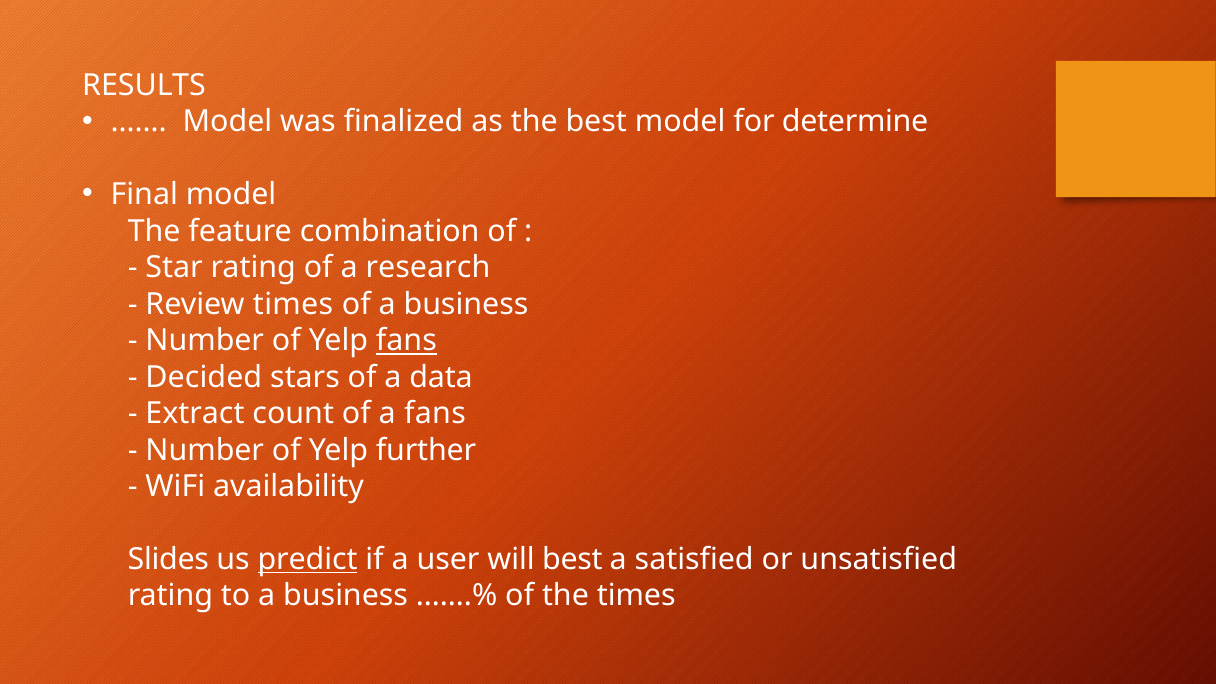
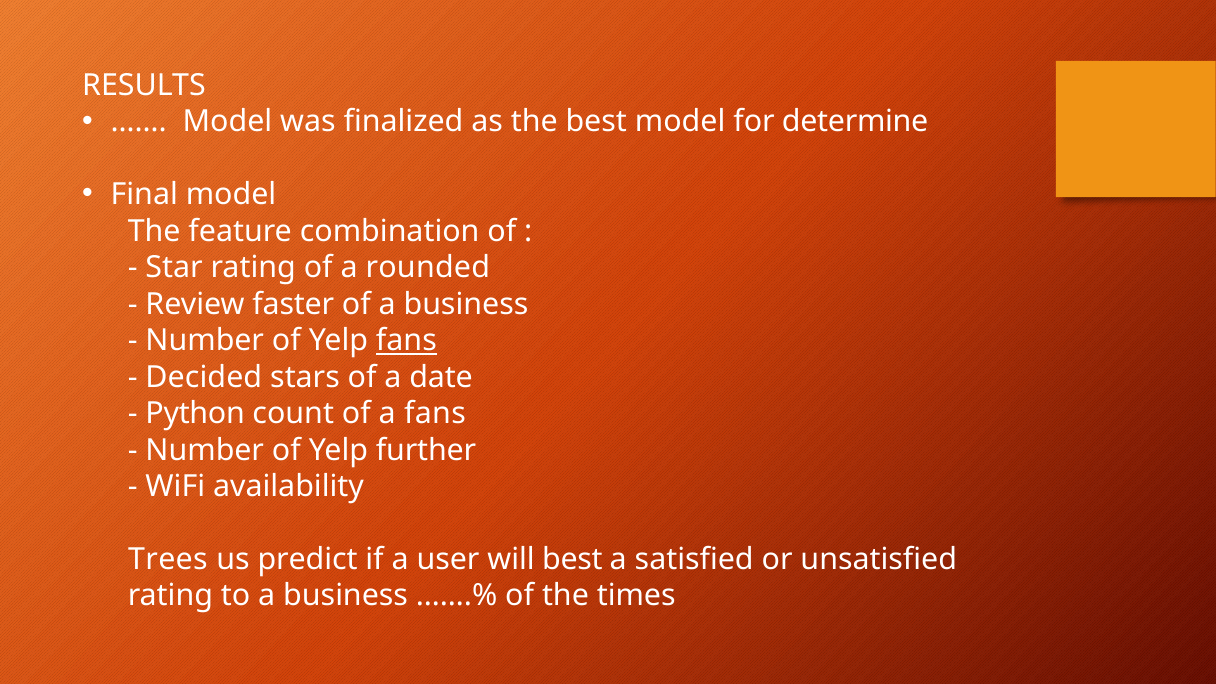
research: research -> rounded (428, 268)
Review times: times -> faster (293, 304)
data: data -> date (441, 377)
Extract: Extract -> Python (195, 414)
Slides: Slides -> Trees (168, 559)
predict underline: present -> none (308, 559)
